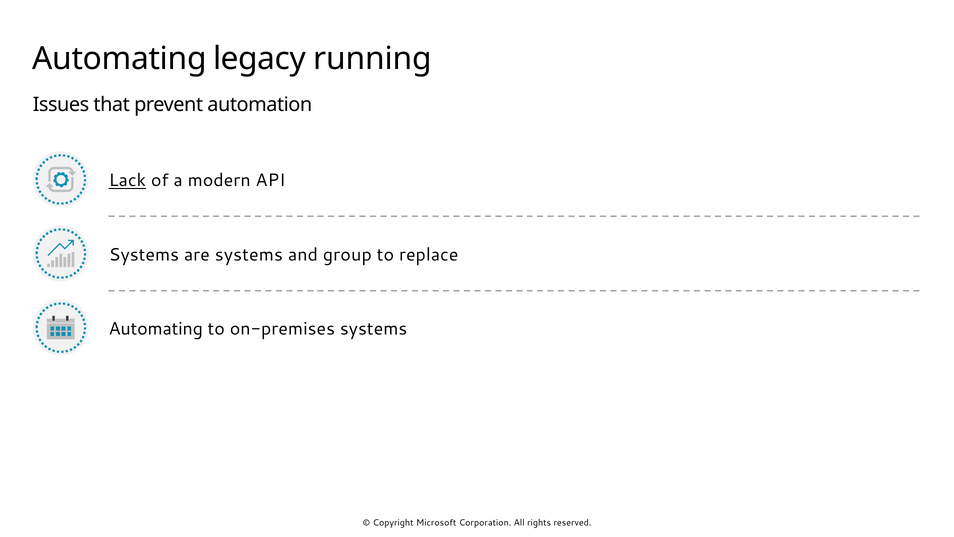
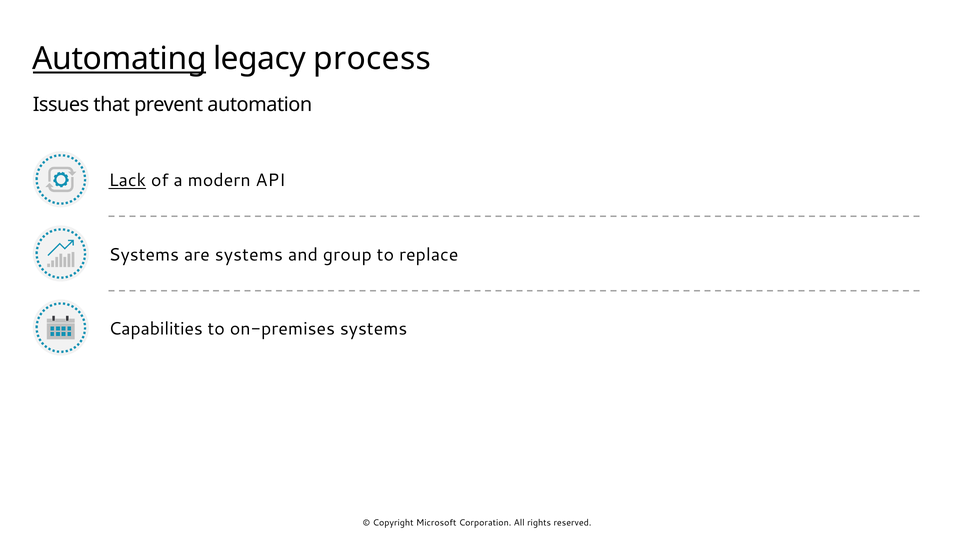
Automating underline: none -> present (119, 59)
running: running -> process (372, 59)
Automating: Automating -> Capabilities (156, 329)
